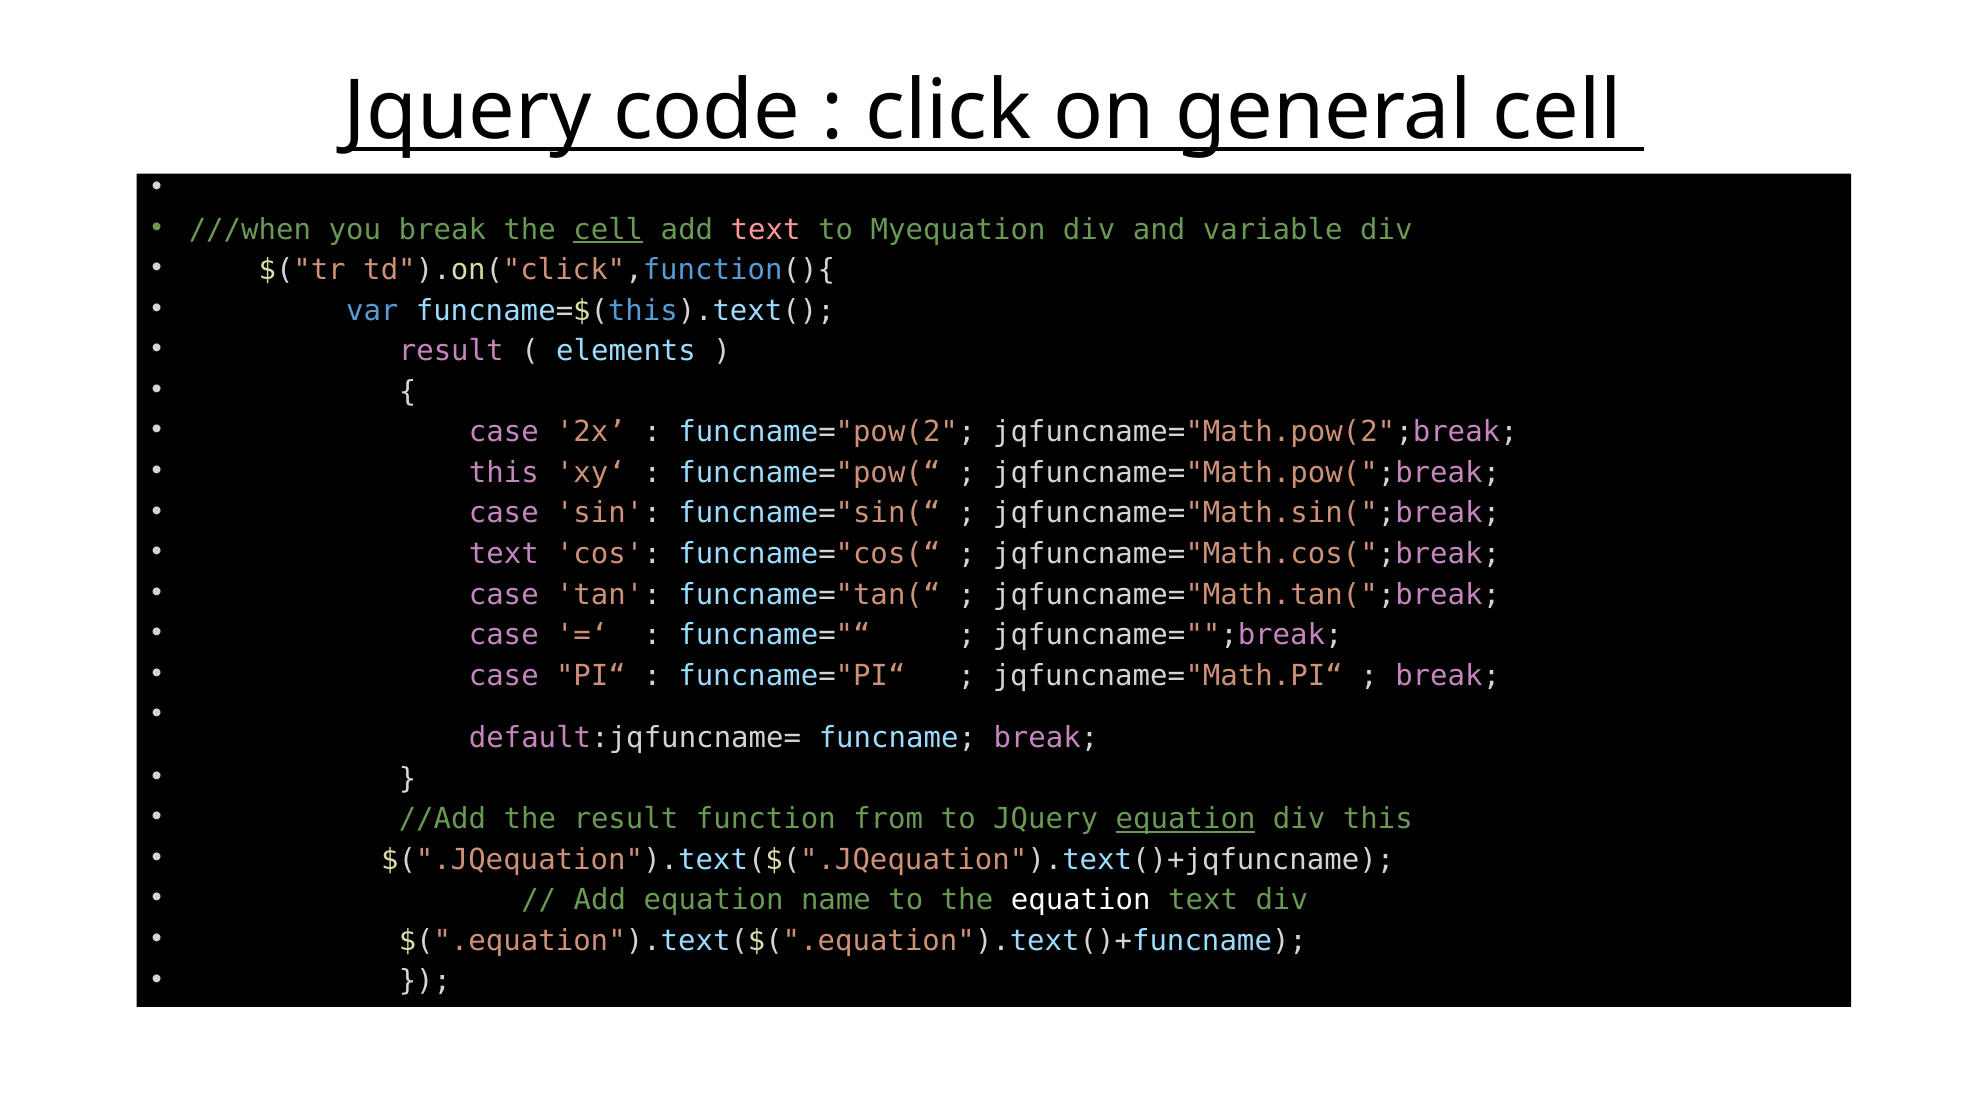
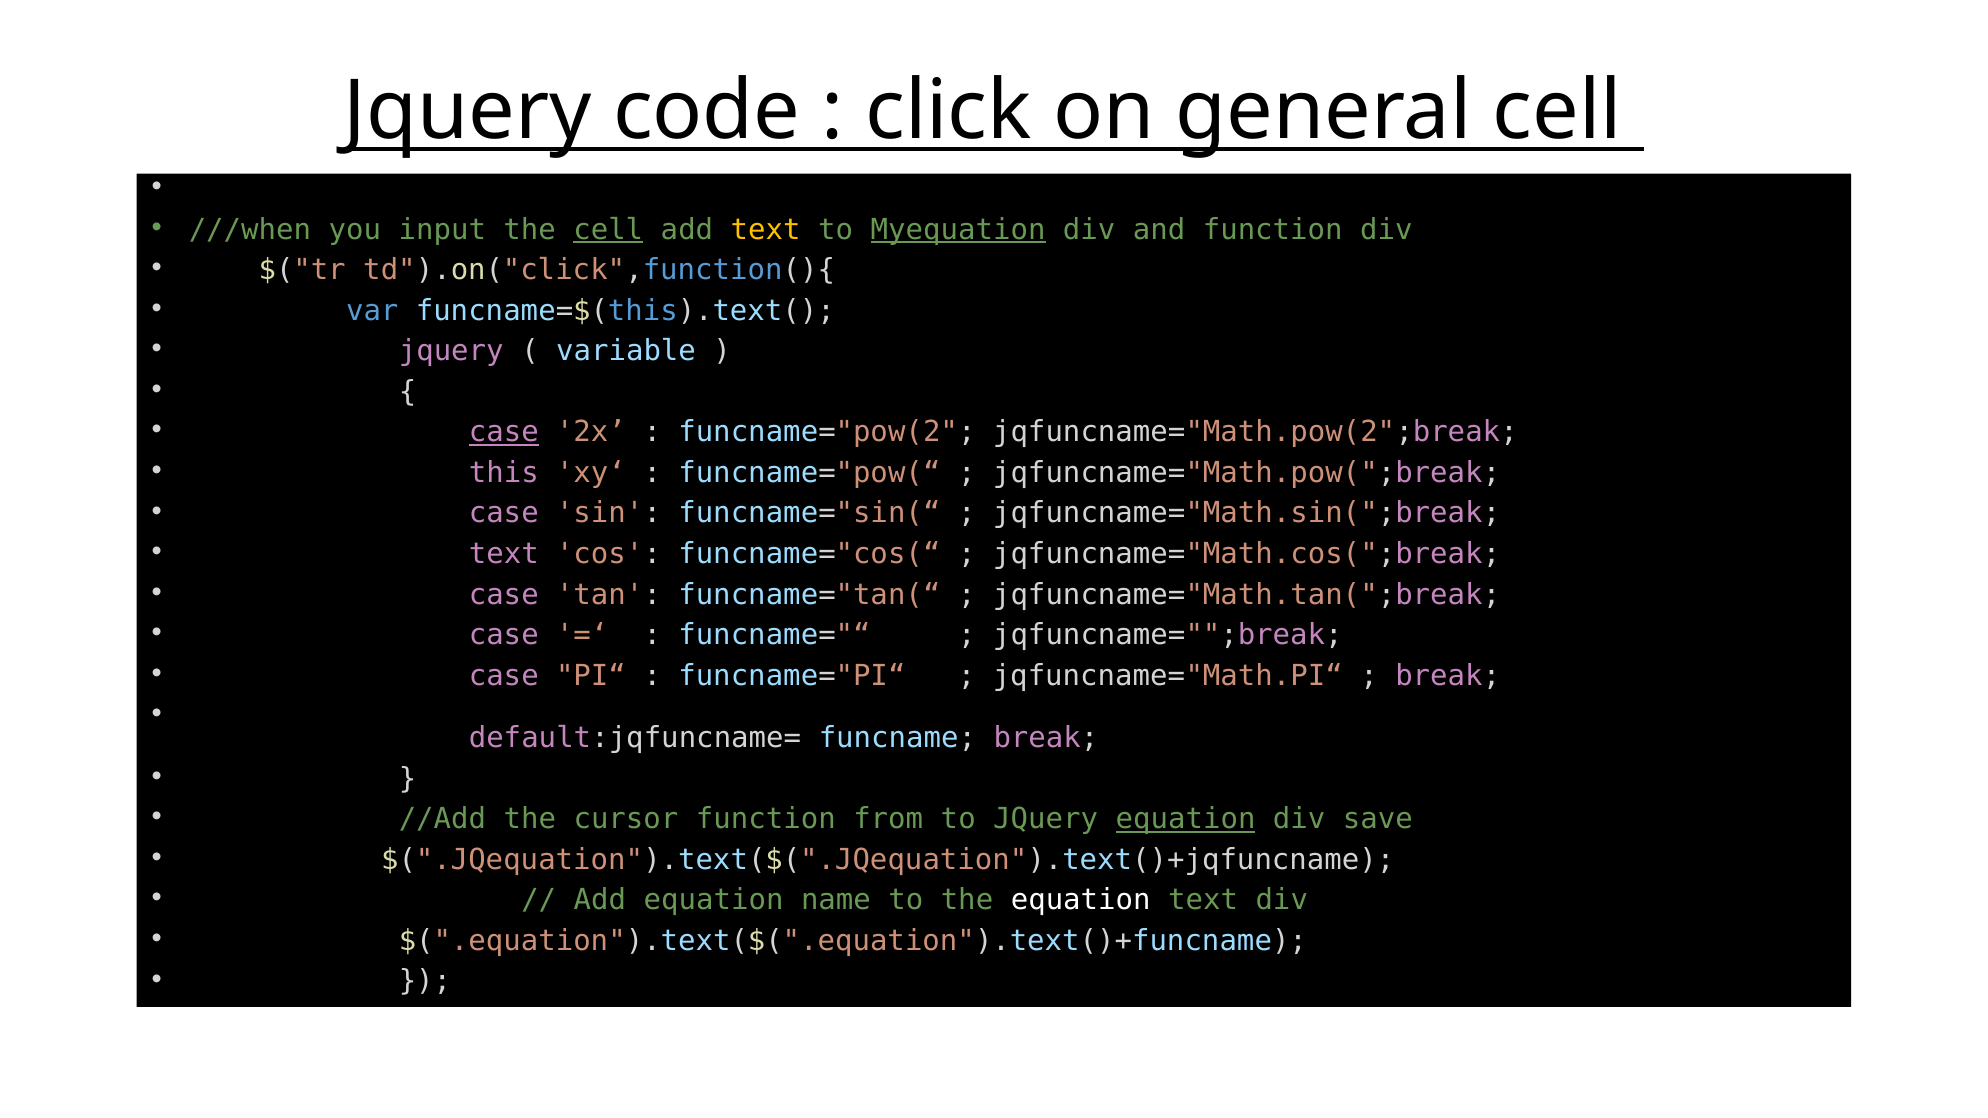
you break: break -> input (442, 230)
text colour: pink -> yellow (766, 230)
Myequation underline: none -> present (958, 230)
and variable: variable -> function (1273, 230)
result: result -> jquery (451, 351)
elements: elements -> variable (626, 351)
case underline: none -> present (504, 432)
the result: result -> cursor (626, 819)
div this: this -> save (1378, 819)
